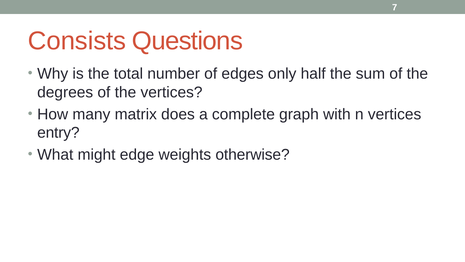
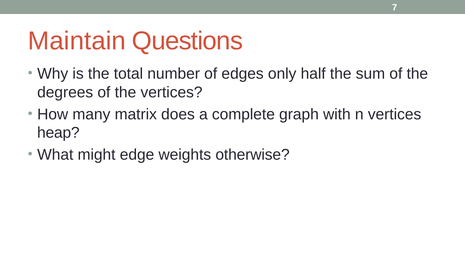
Consists: Consists -> Maintain (77, 41)
entry: entry -> heap (58, 133)
